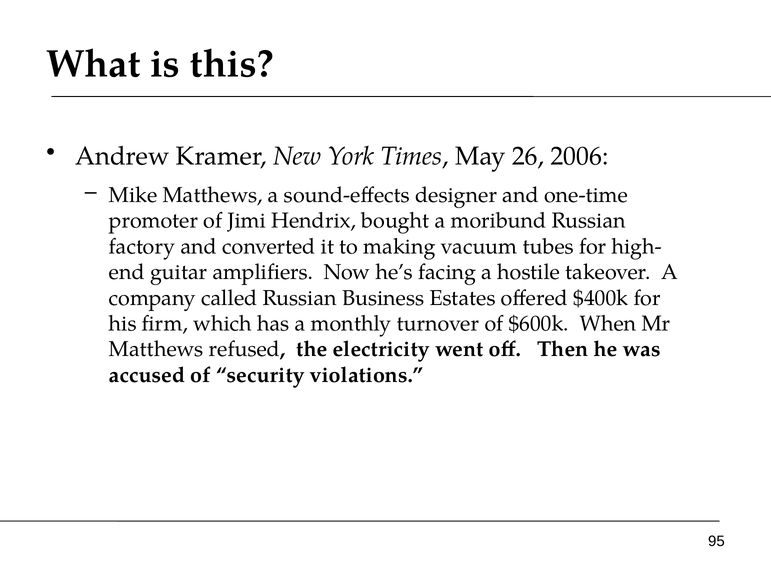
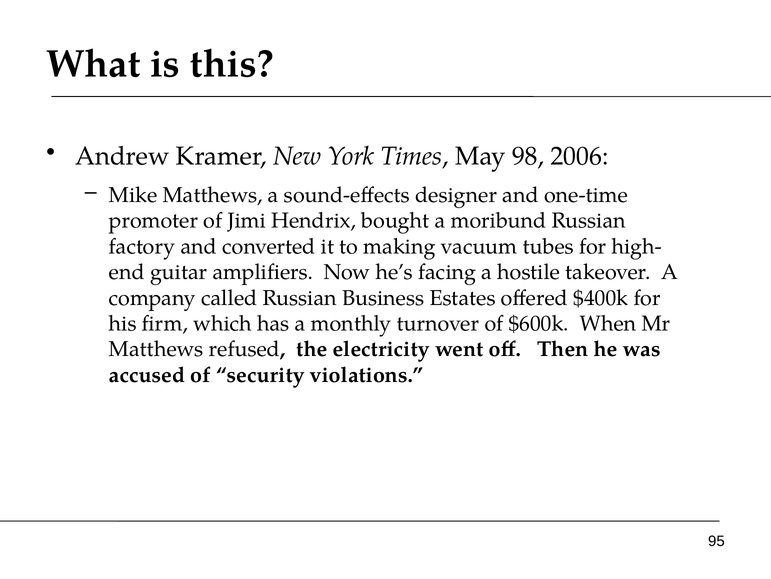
26: 26 -> 98 (528, 156)
